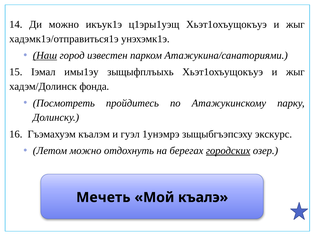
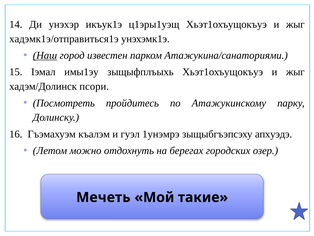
Ди можно: можно -> унэхэр (64, 24)
фонда: фонда -> псори (94, 86)
экскурс: экскурс -> апхуэдэ (274, 134)
городских underline: present -> none (228, 150)
къалэ: къалэ -> такие (203, 197)
